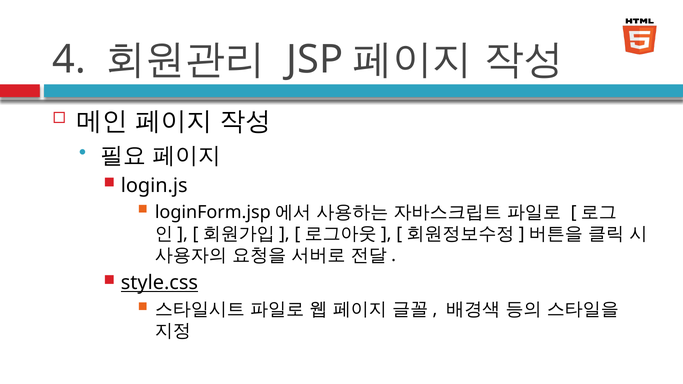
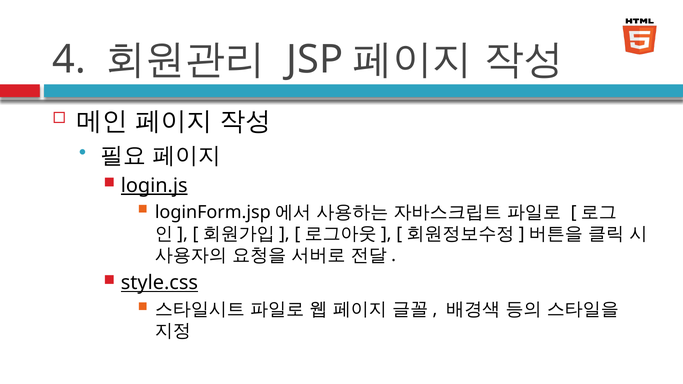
login.js underline: none -> present (154, 186)
